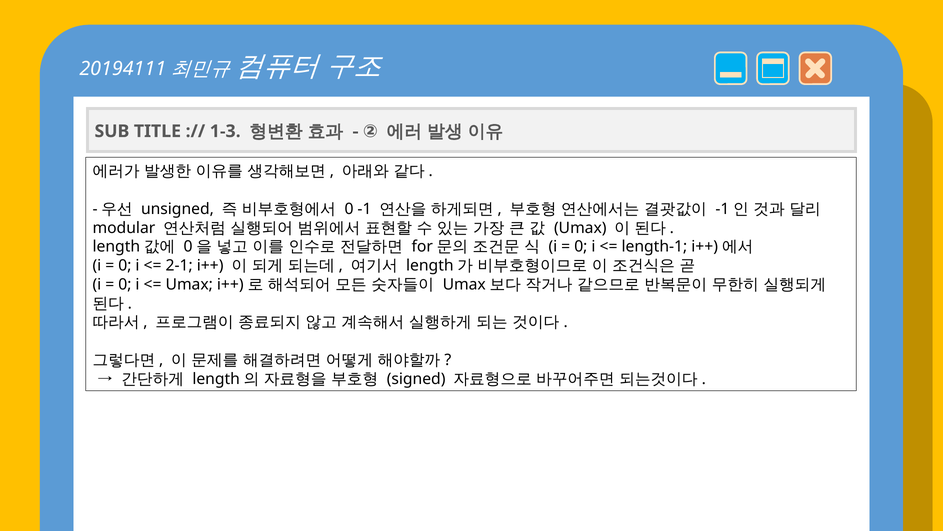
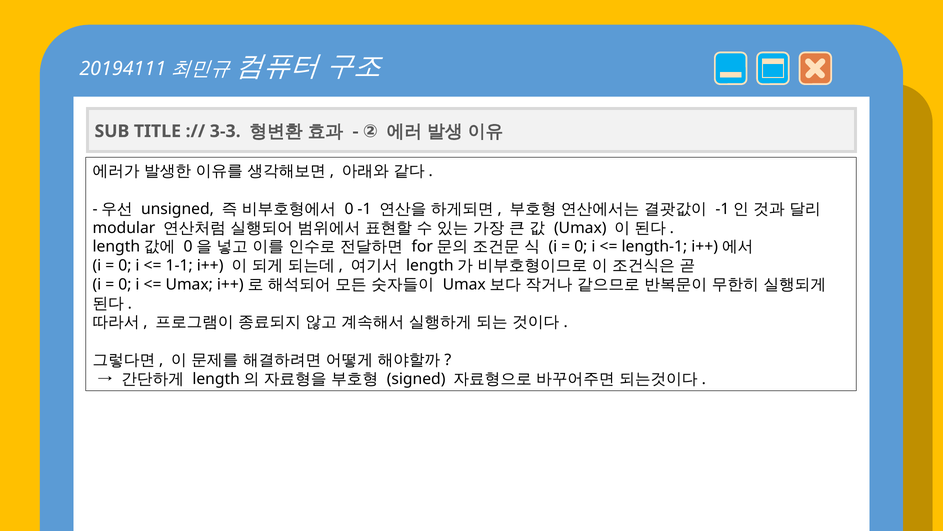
1-3: 1-3 -> 3-3 (225, 131)
2-1: 2-1 -> 1-1 (179, 265)
